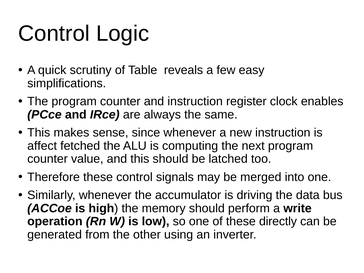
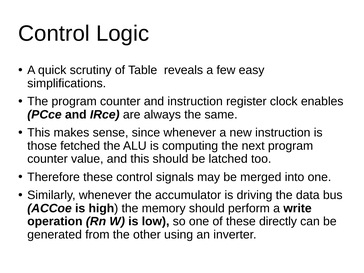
affect: affect -> those (42, 146)
